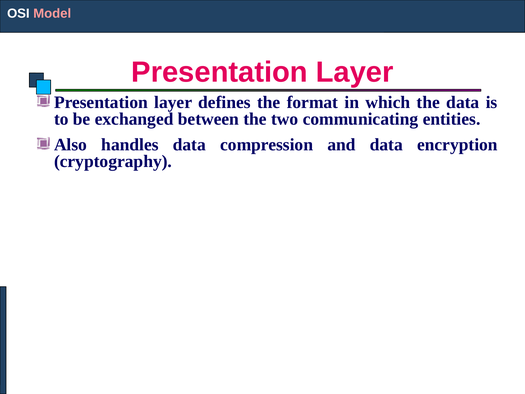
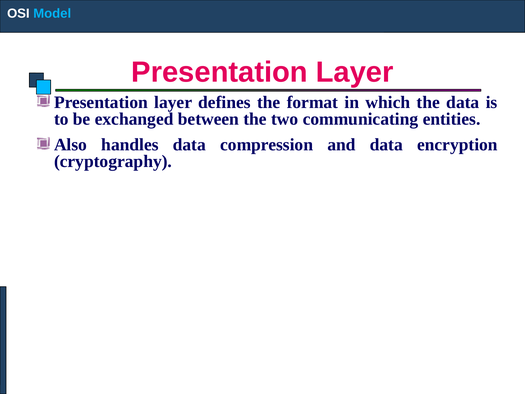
Model colour: pink -> light blue (52, 14)
